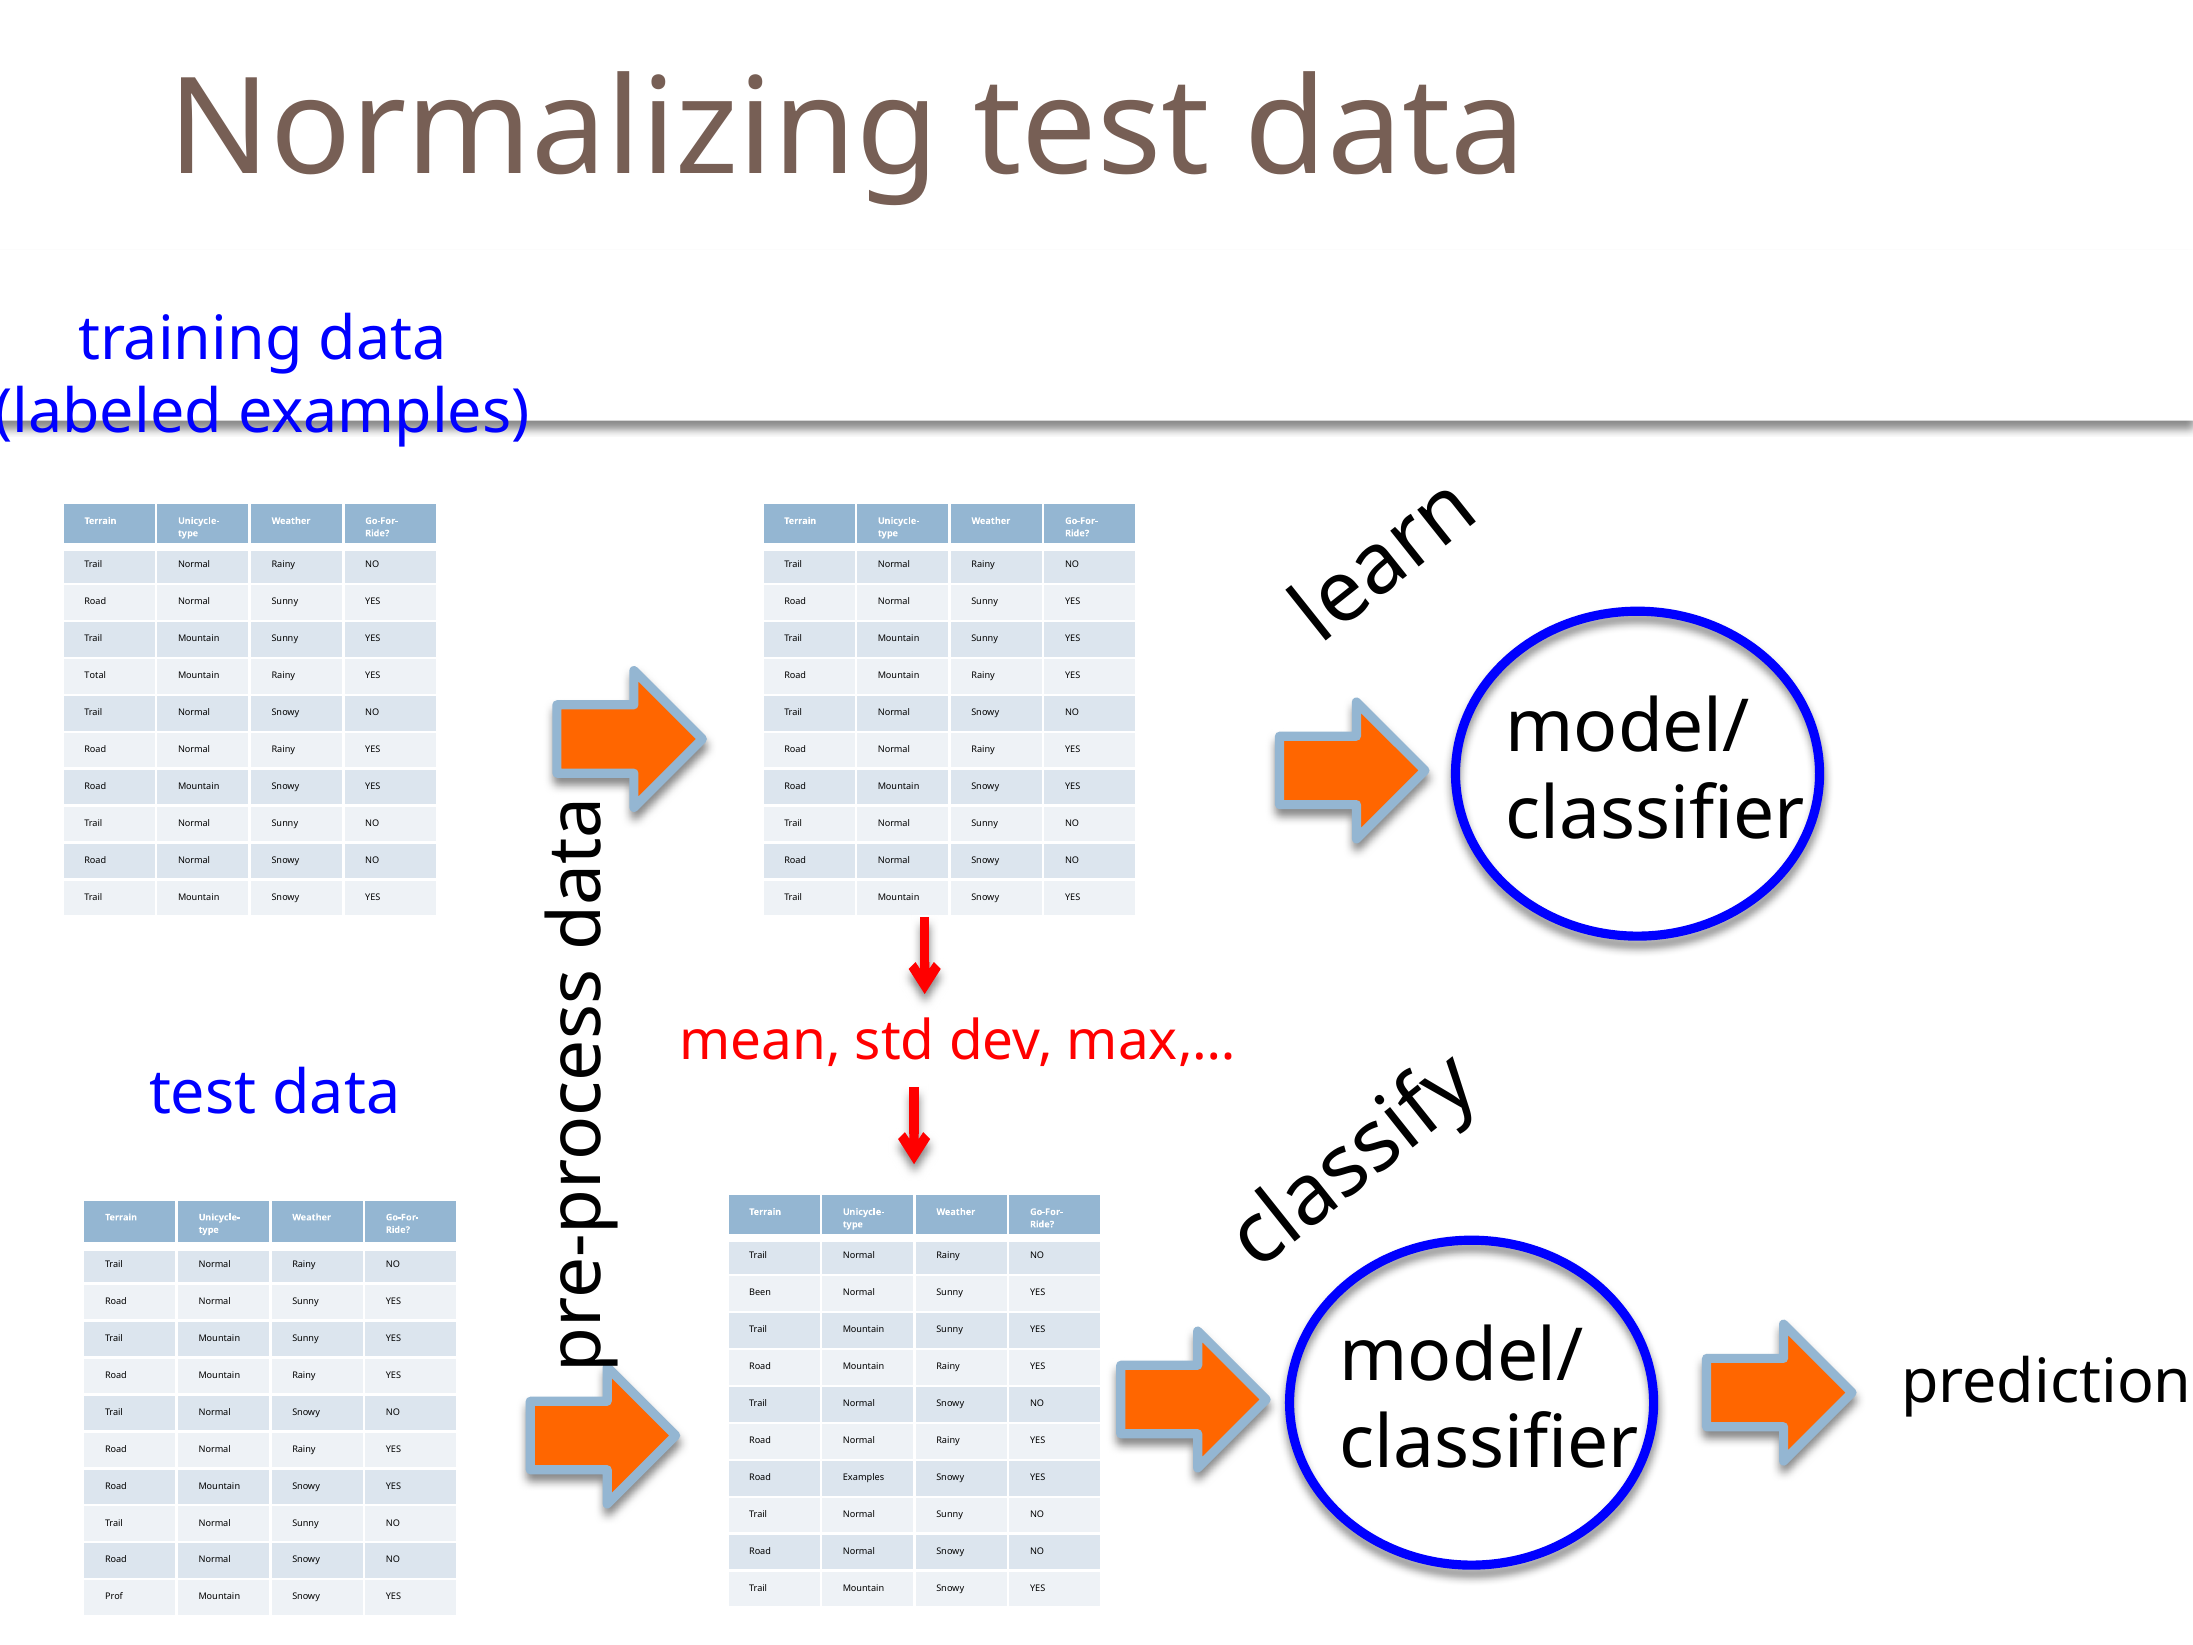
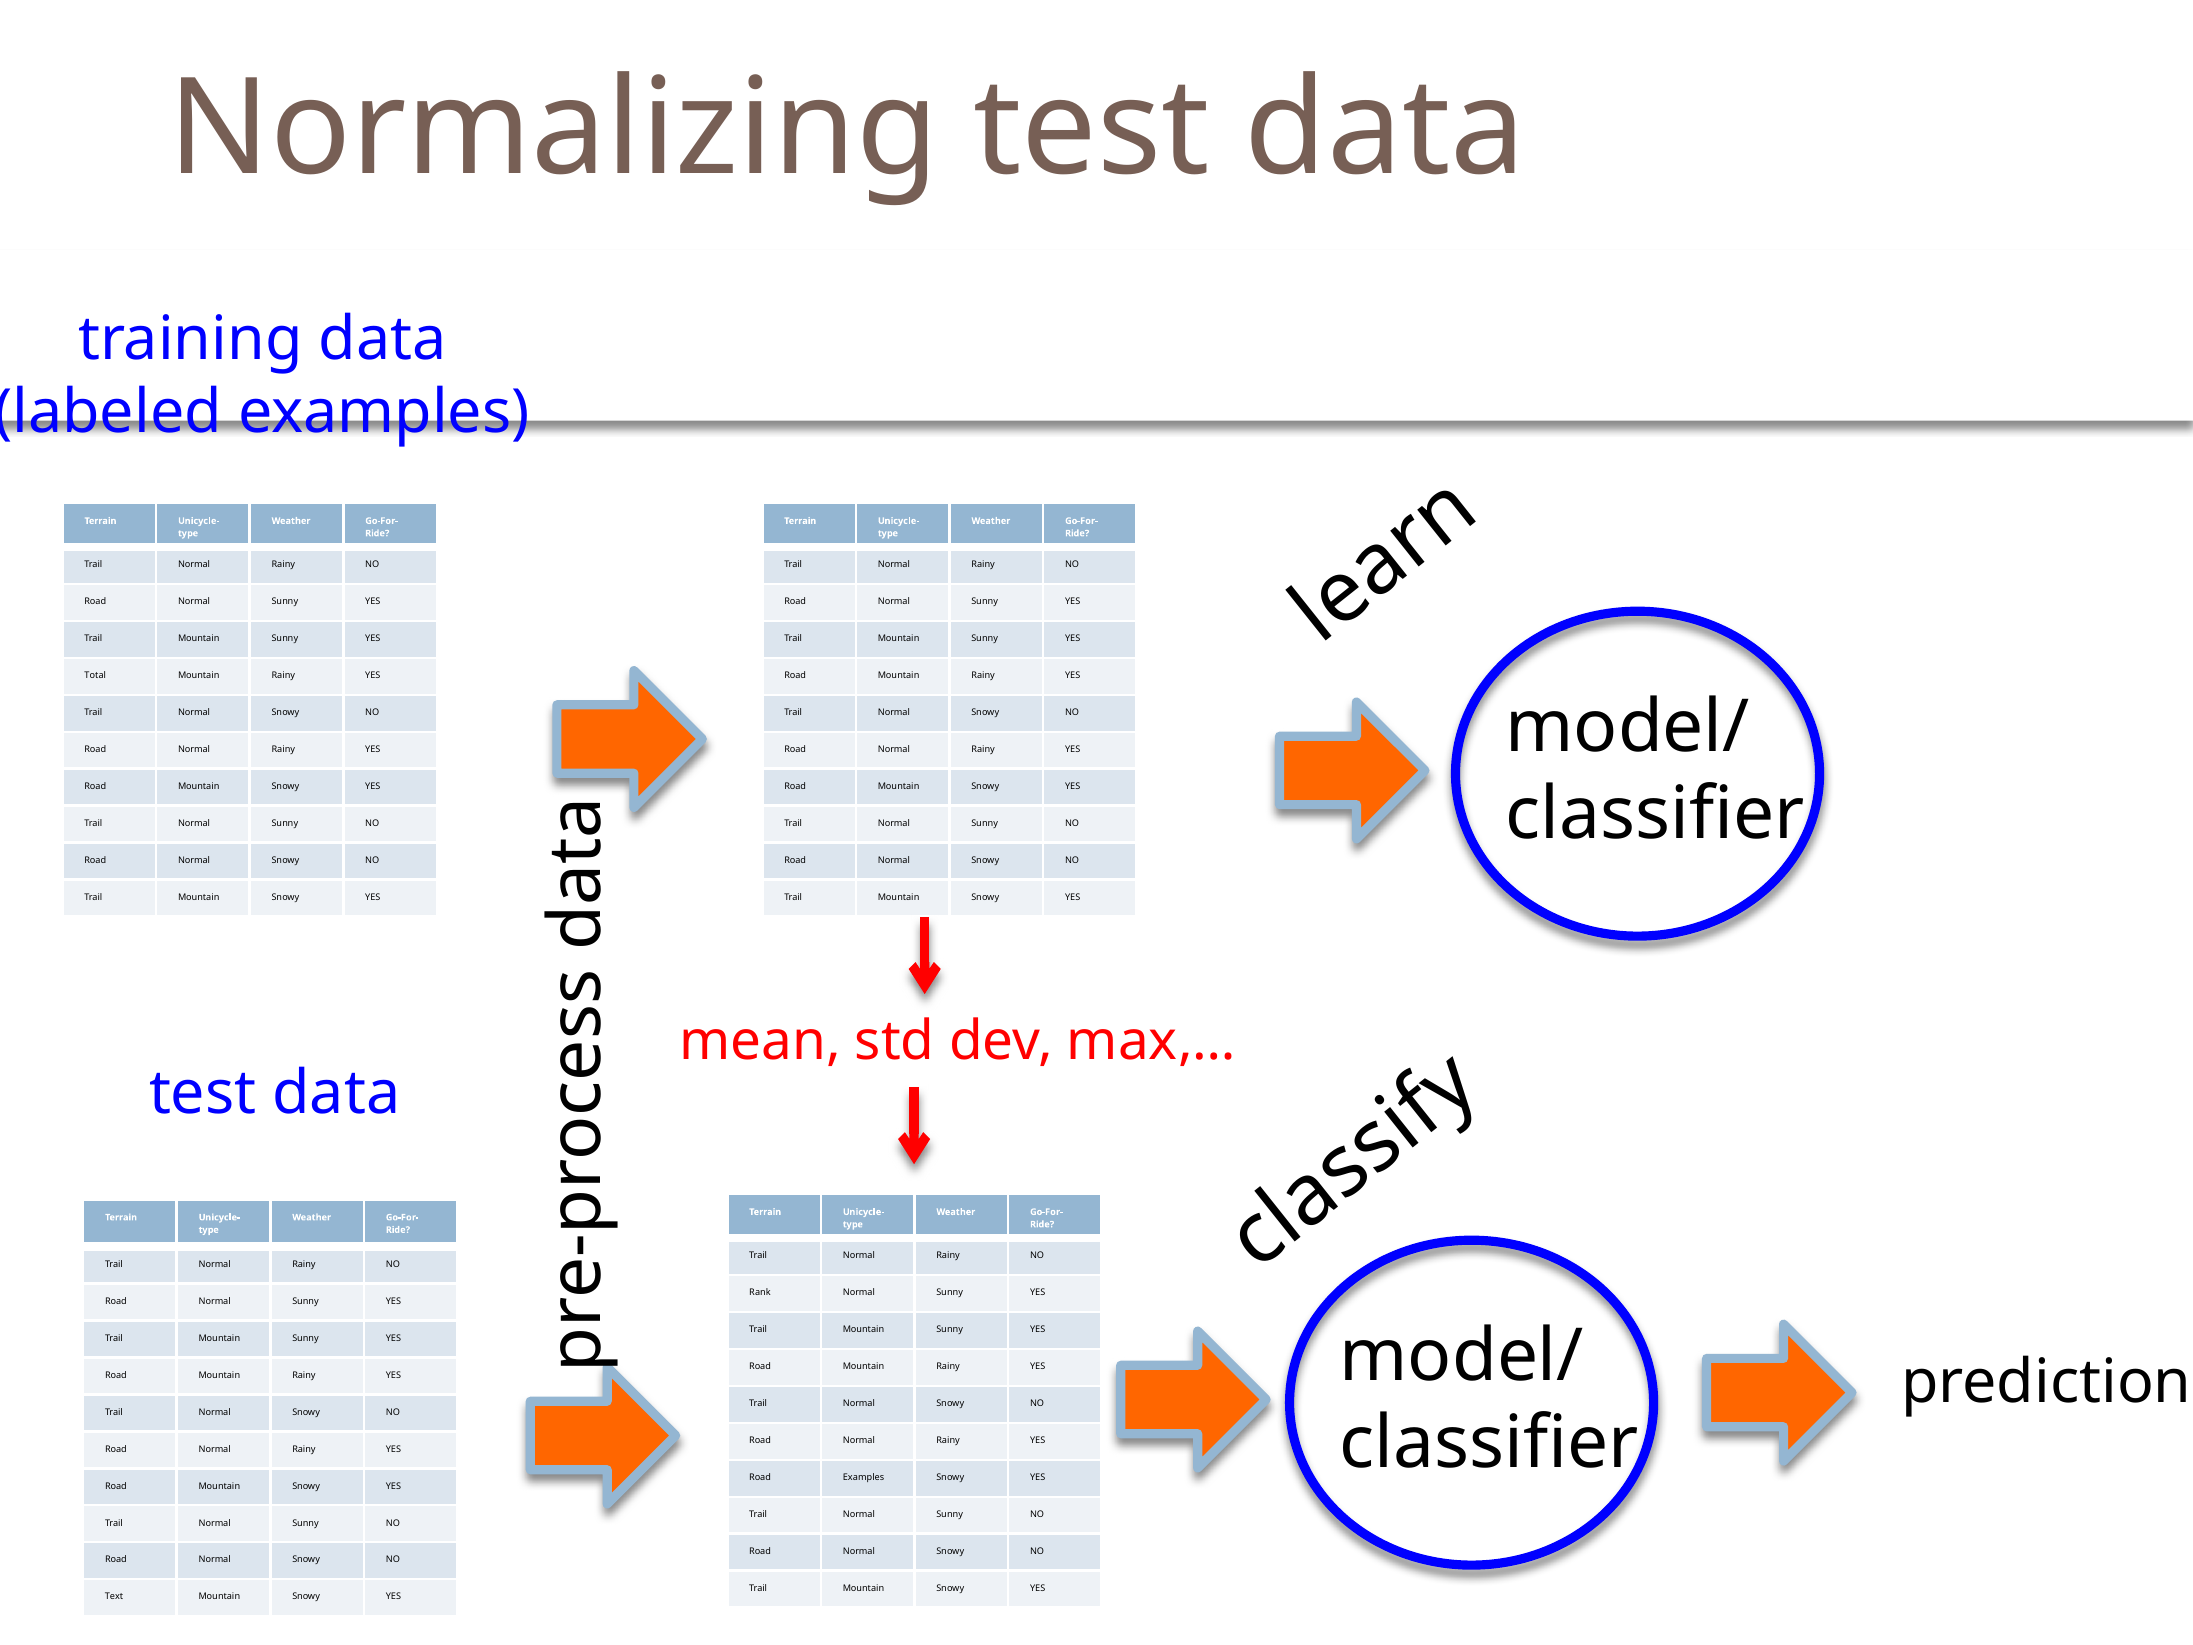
Been: Been -> Rank (760, 1293)
Prof: Prof -> Text (114, 1597)
